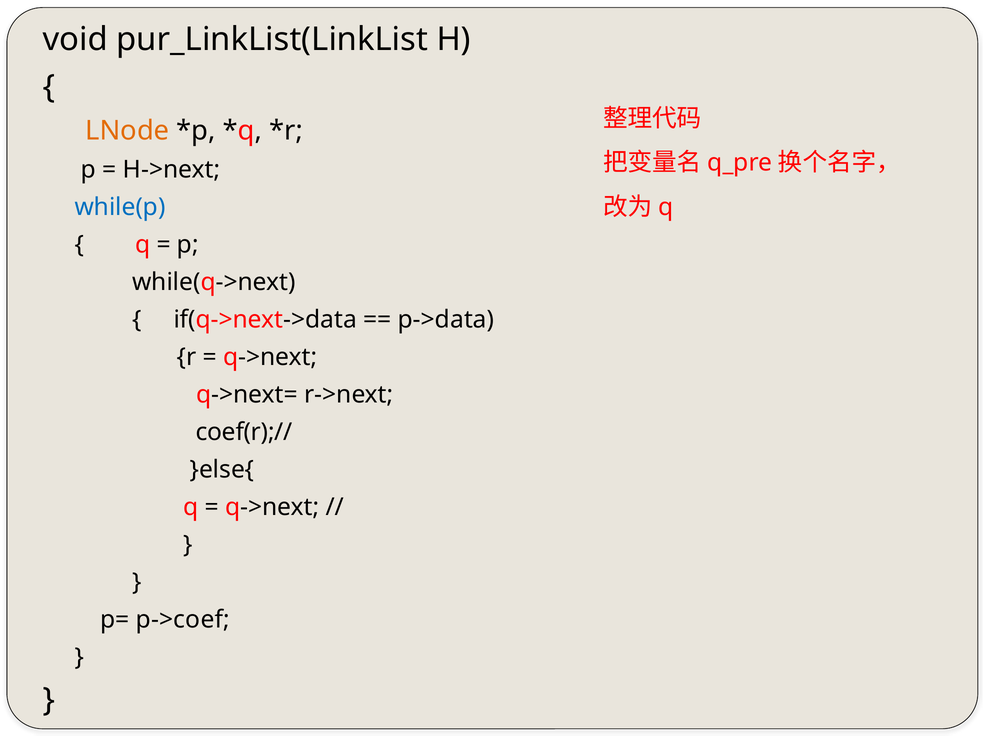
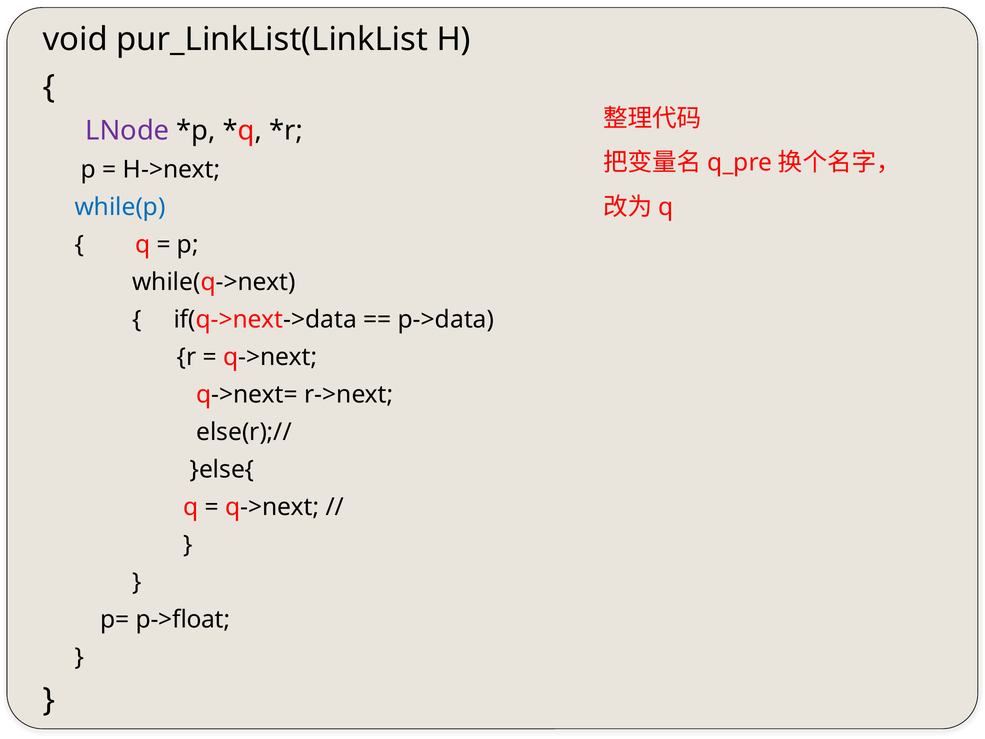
LNode colour: orange -> purple (127, 130)
coef(r);//: coef(r);// -> else(r);// (244, 432)
p->coef: p->coef -> p->float (183, 619)
